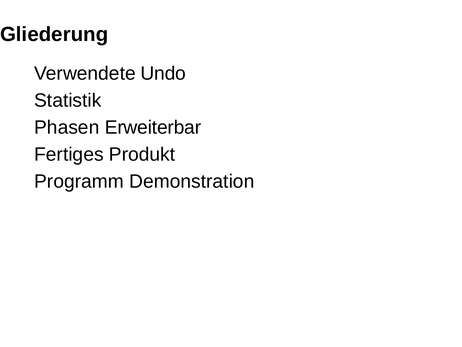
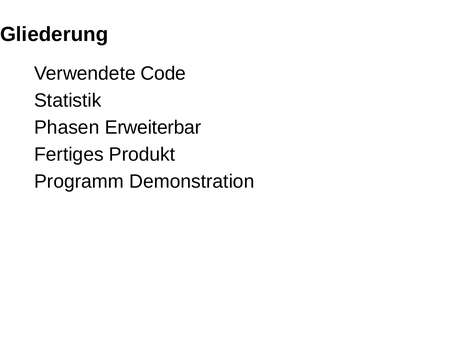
Undo: Undo -> Code (163, 73)
